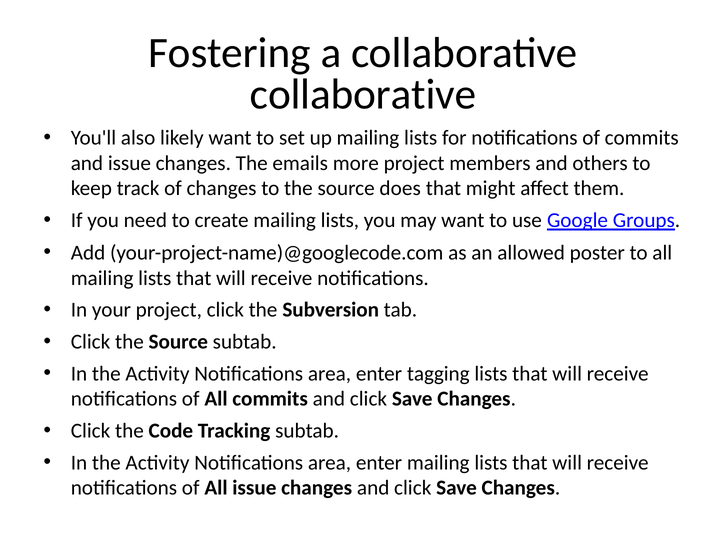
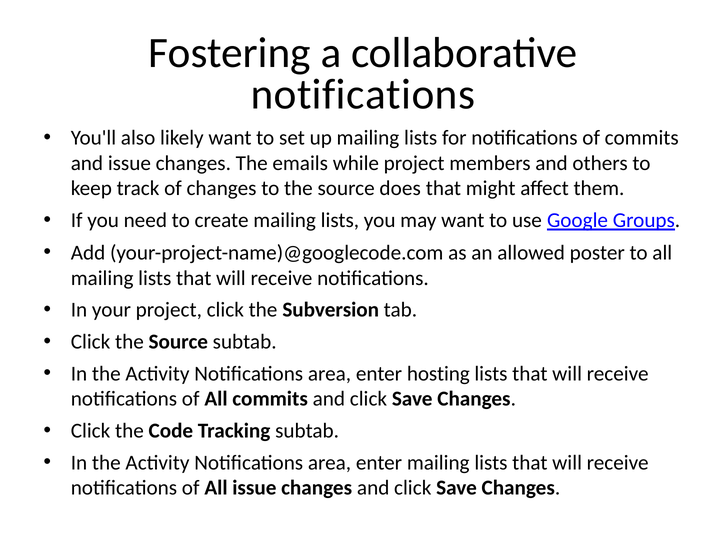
collaborative: collaborative -> notifications (363, 94)
more: more -> while (356, 163)
tagging: tagging -> hosting (438, 374)
